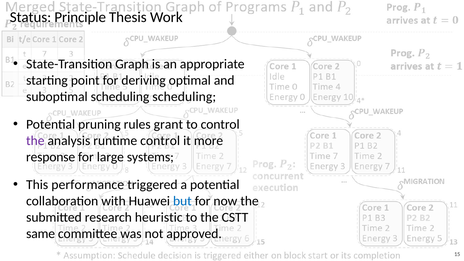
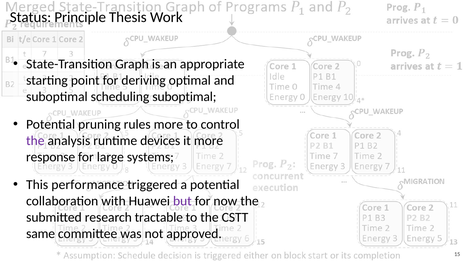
scheduling scheduling: scheduling -> suboptimal (184, 97)
rules grant: grant -> more (168, 124)
runtime control: control -> devices (160, 141)
but colour: blue -> purple (182, 201)
heuristic: heuristic -> tractable (159, 217)
